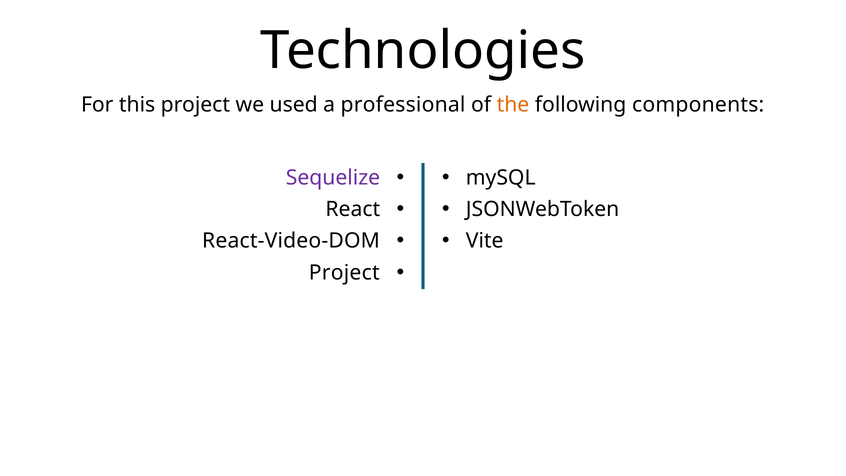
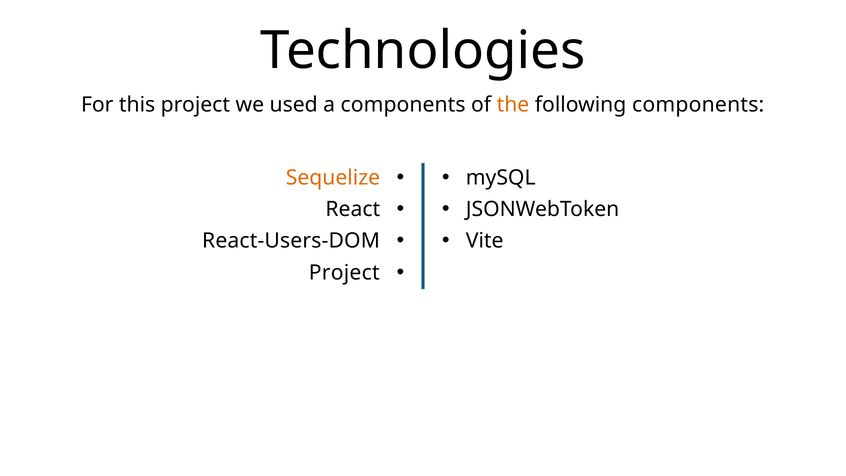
a professional: professional -> components (403, 105)
Sequelize colour: purple -> orange (333, 177)
React-Video-DOM: React-Video-DOM -> React-Users-DOM (291, 241)
